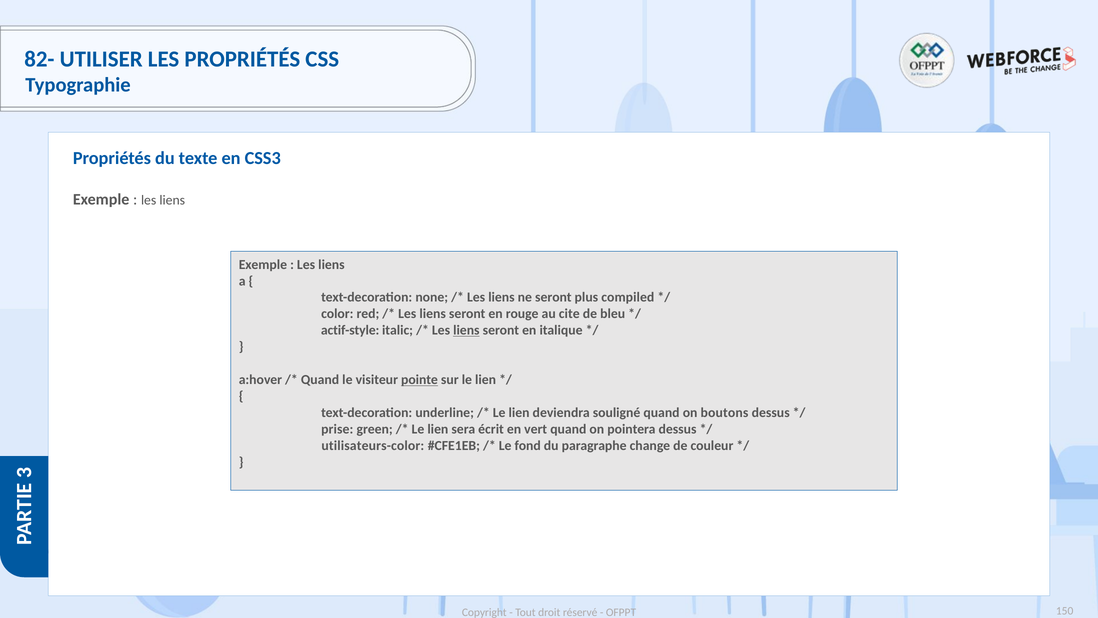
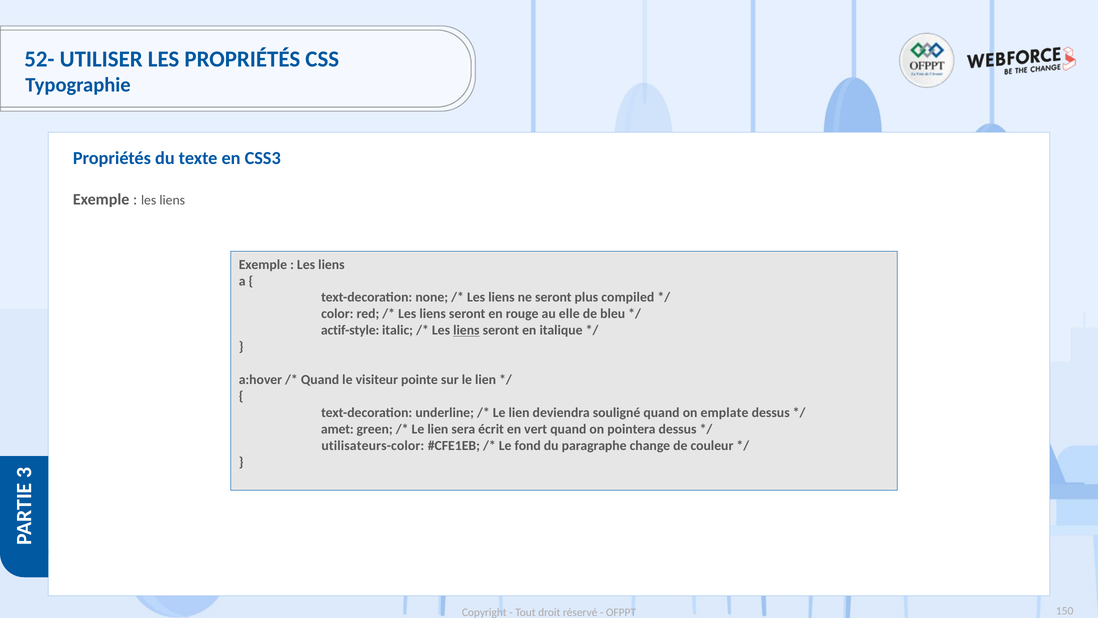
82-: 82- -> 52- (39, 59)
cite: cite -> elle (569, 314)
pointe underline: present -> none (419, 380)
boutons: boutons -> emplate (725, 413)
prise: prise -> amet (337, 429)
